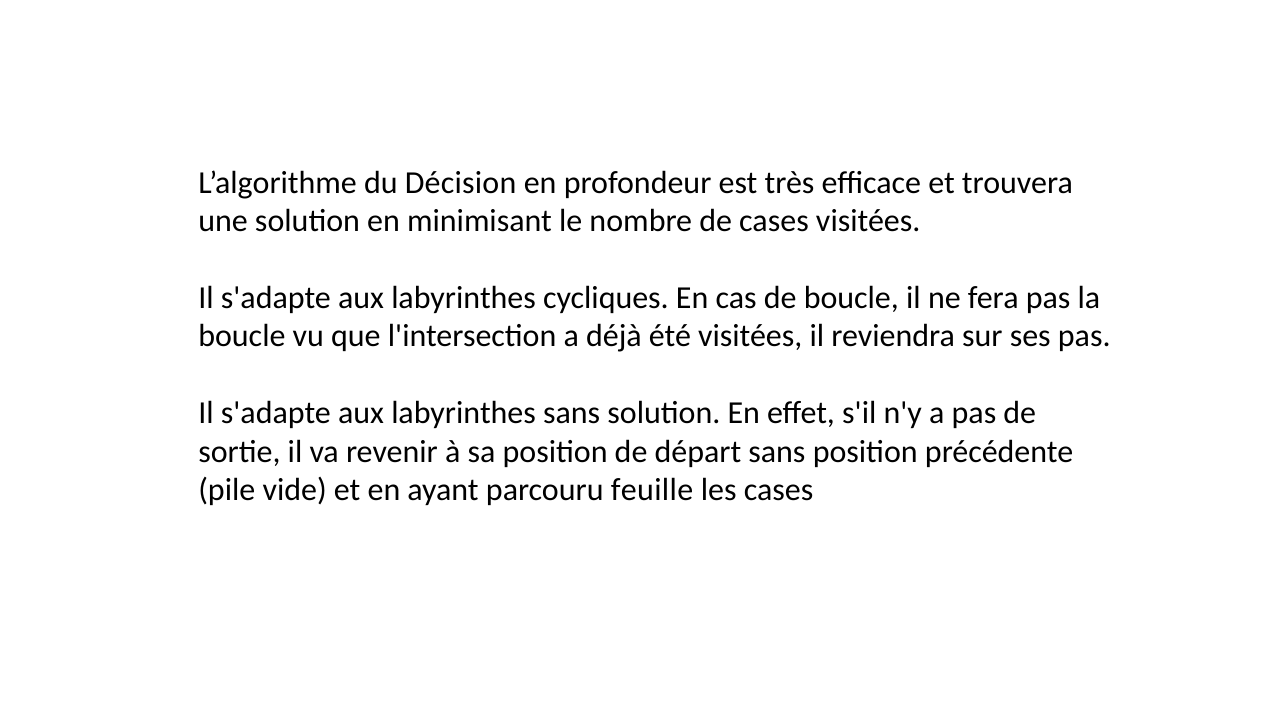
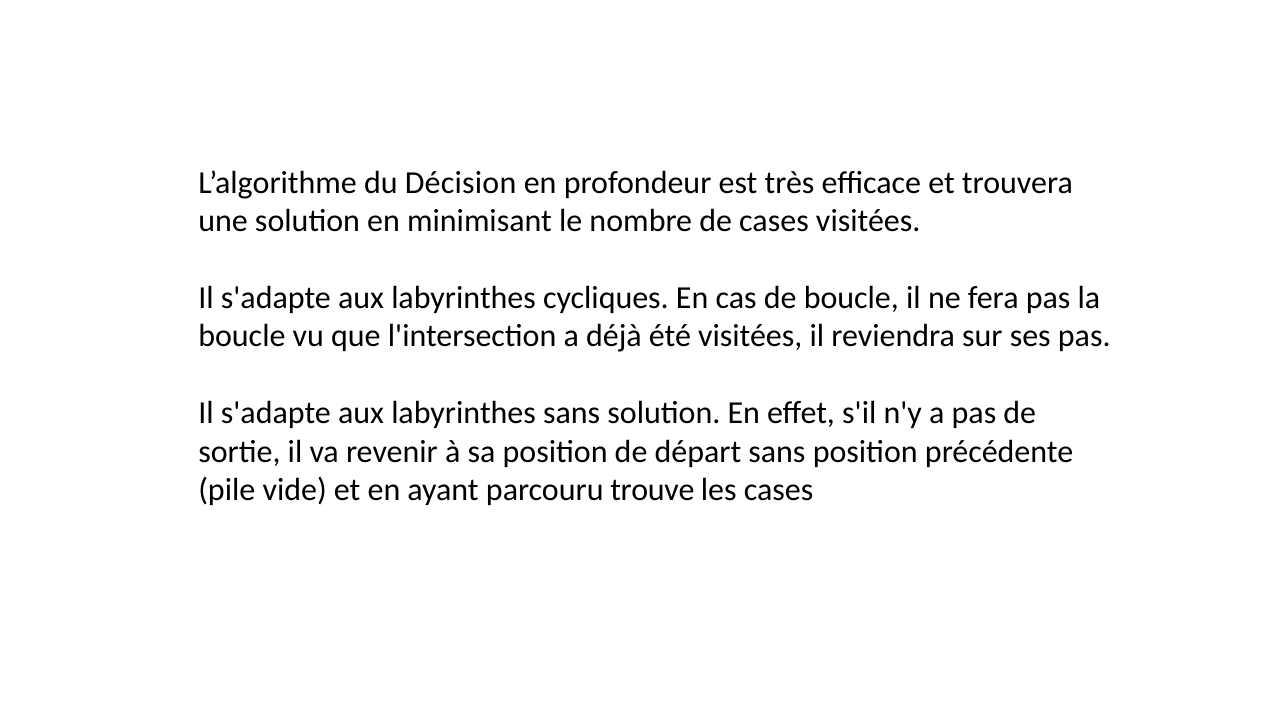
feuille: feuille -> trouve (652, 490)
